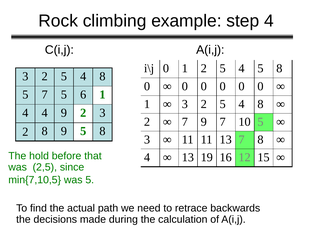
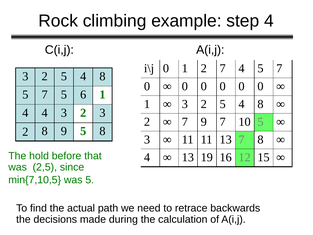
1 2 5: 5 -> 7 (223, 68)
4 5 8: 8 -> 7 (279, 68)
4 4 9: 9 -> 3 (64, 113)
